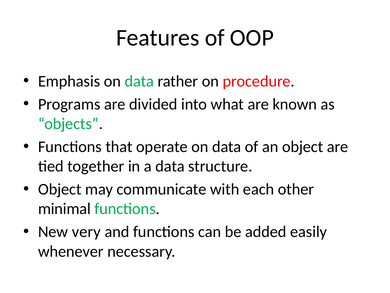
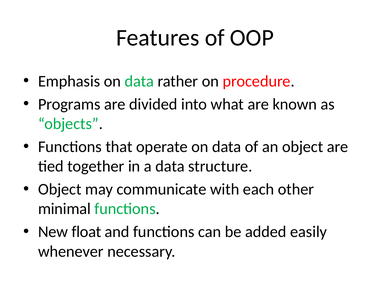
very: very -> float (86, 231)
